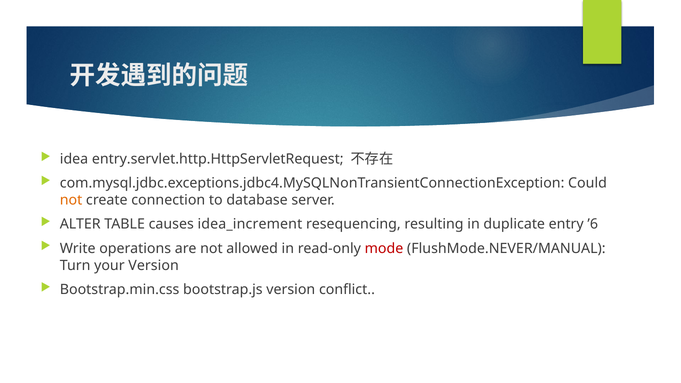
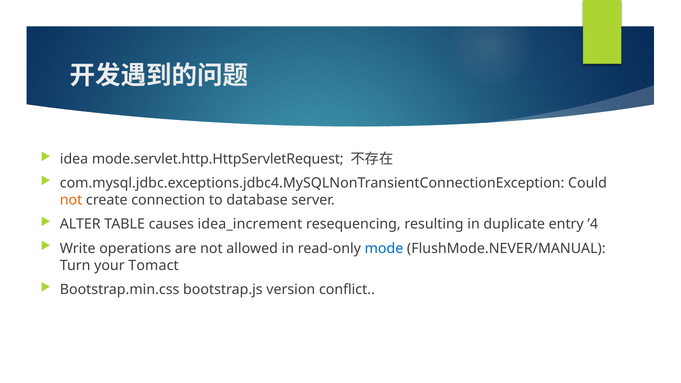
entry.servlet.http.HttpServletRequest: entry.servlet.http.HttpServletRequest -> mode.servlet.http.HttpServletRequest (218, 159)
’6: ’6 -> ’4 (593, 224)
mode colour: red -> blue (384, 248)
your Version: Version -> Tomact (154, 265)
